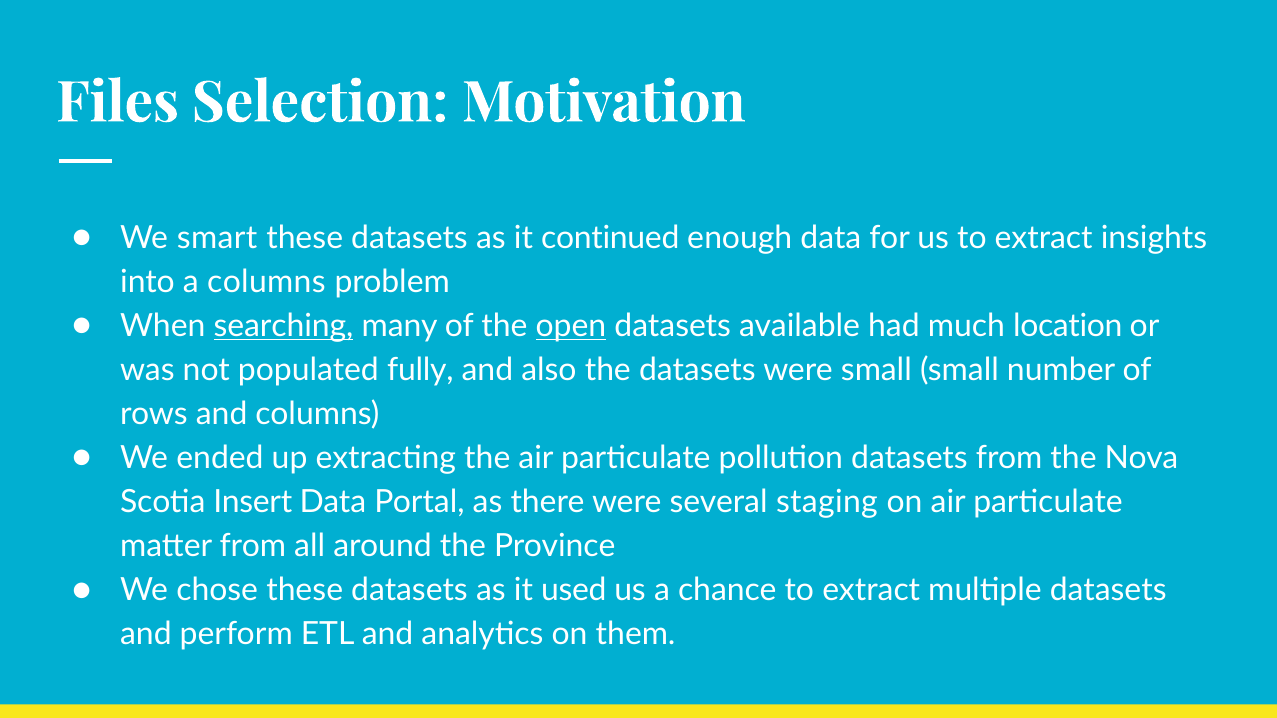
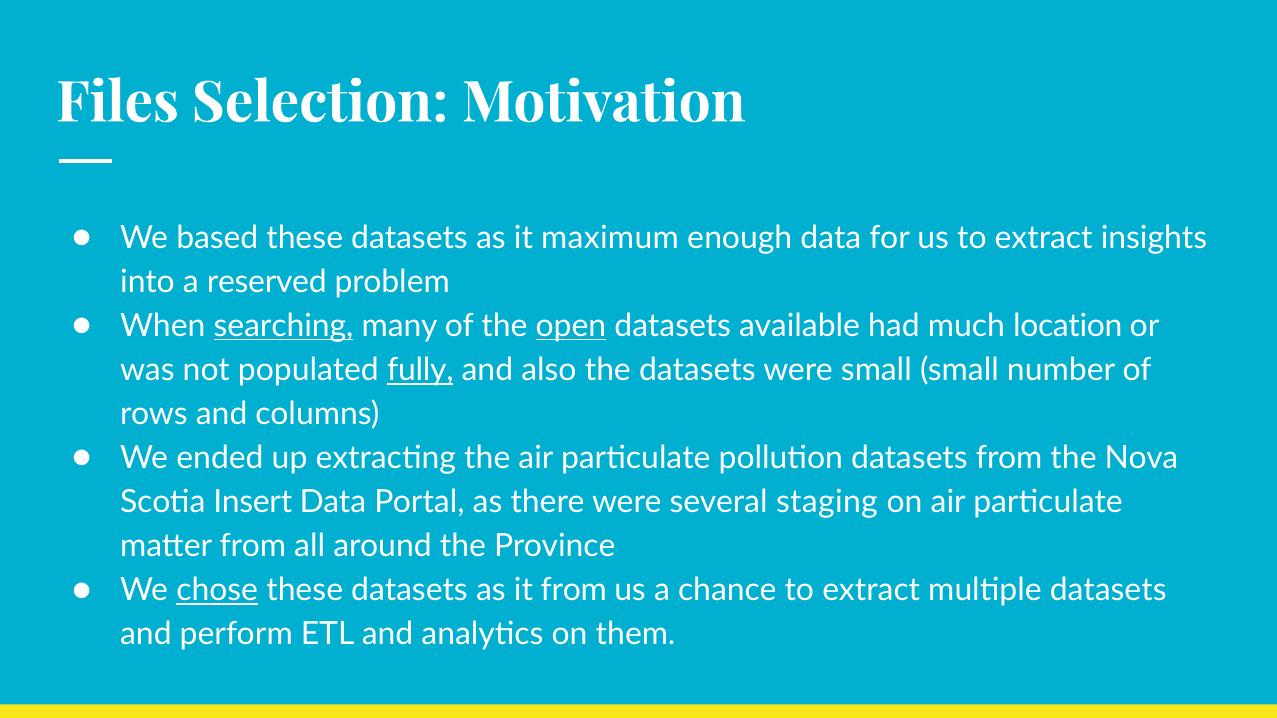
smart: smart -> based (217, 238)
continued: continued -> maximum (610, 238)
a columns: columns -> reserved (267, 282)
fully underline: none -> present (420, 370)
chose underline: none -> present (217, 590)
it used: used -> from (574, 590)
